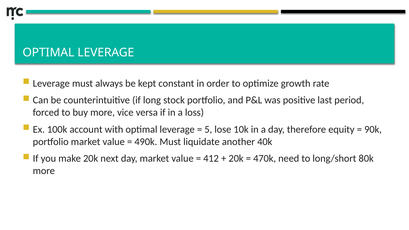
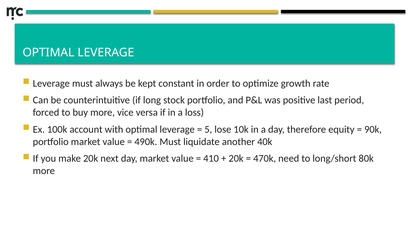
412: 412 -> 410 (211, 159)
